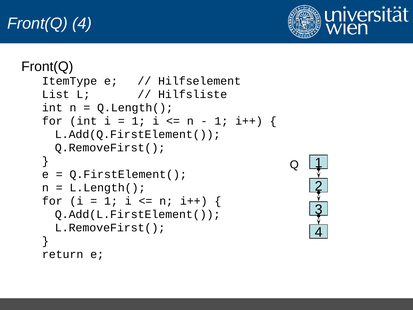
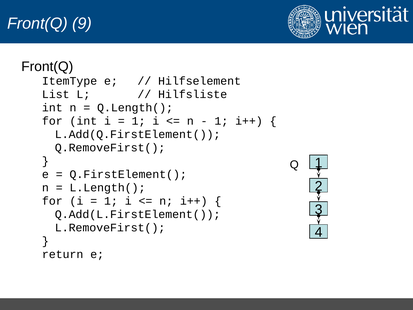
Front(Q 4: 4 -> 9 (82, 23)
